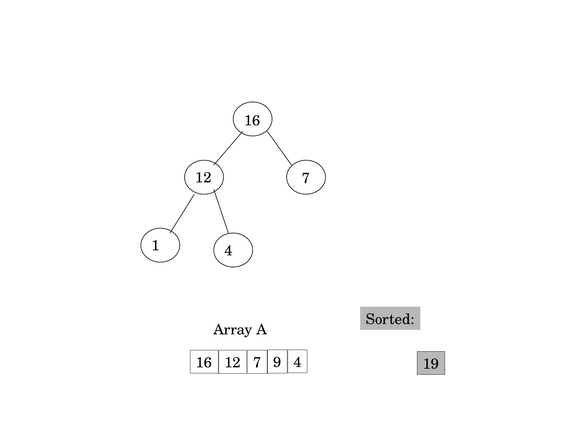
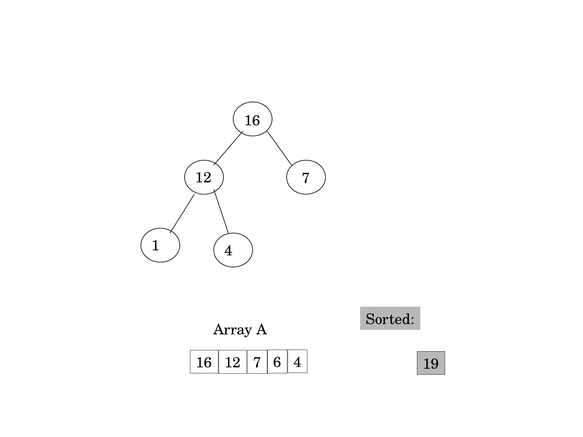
9: 9 -> 6 (277, 363)
